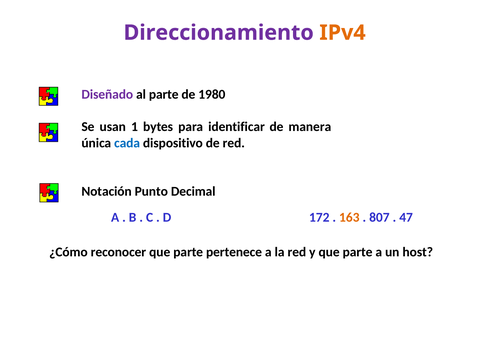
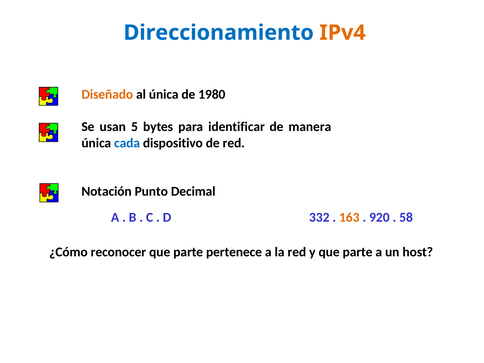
Direccionamiento colour: purple -> blue (219, 33)
Diseñado colour: purple -> orange (107, 94)
al parte: parte -> única (164, 94)
1: 1 -> 5 (135, 127)
172: 172 -> 332 (319, 217)
807: 807 -> 920 (379, 217)
47: 47 -> 58 (406, 217)
